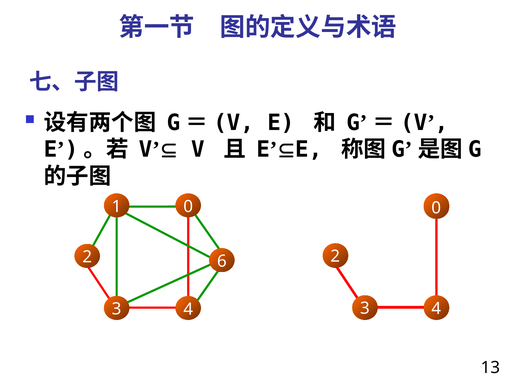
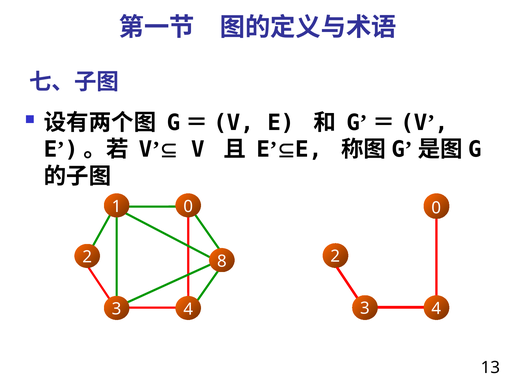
6: 6 -> 8 (222, 261)
